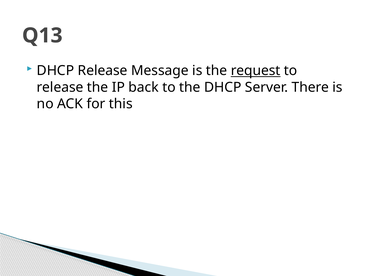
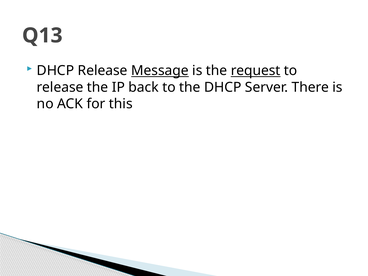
Message underline: none -> present (160, 71)
